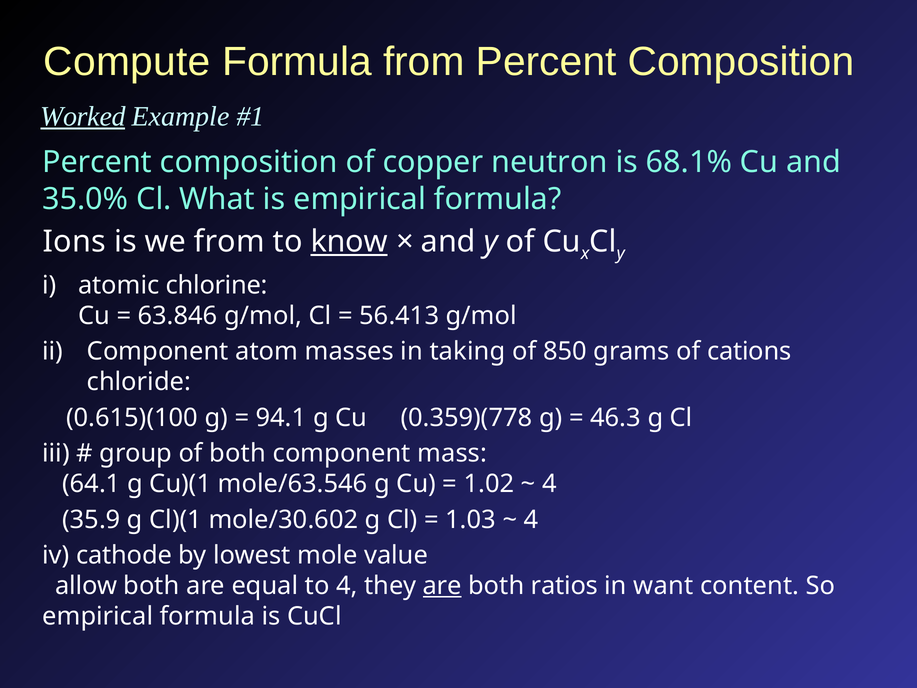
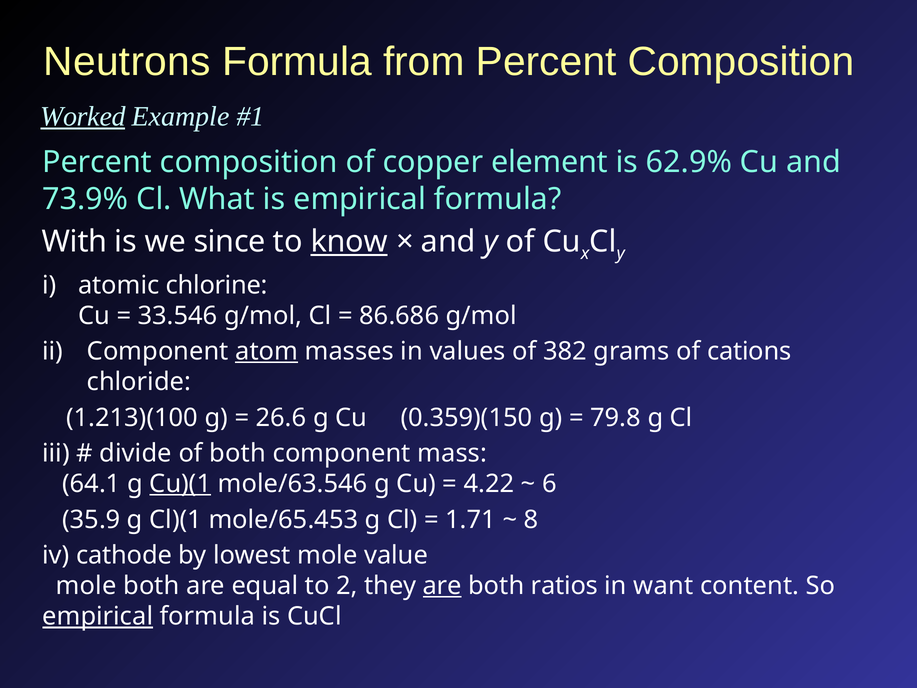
Compute: Compute -> Neutrons (127, 62)
neutron: neutron -> element (550, 162)
68.1%: 68.1% -> 62.9% (689, 162)
35.0%: 35.0% -> 73.9% (85, 199)
Ions: Ions -> With (75, 242)
we from: from -> since (230, 242)
63.846: 63.846 -> 33.546 (178, 316)
56.413: 56.413 -> 86.686 (399, 316)
atom underline: none -> present (267, 351)
taking: taking -> values (468, 351)
850: 850 -> 382 (565, 351)
0.615)(100: 0.615)(100 -> 1.213)(100 (132, 418)
94.1: 94.1 -> 26.6 (281, 418)
0.359)(778: 0.359)(778 -> 0.359)(150 (466, 418)
46.3: 46.3 -> 79.8 (616, 418)
group: group -> divide (136, 453)
Cu)(1 underline: none -> present (180, 484)
1.02: 1.02 -> 4.22 (489, 484)
4: 4 -> 6 (549, 484)
mole/30.602: mole/30.602 -> mole/65.453 (283, 519)
1.03: 1.03 -> 1.71 (471, 519)
4: 4 -> 8 (531, 519)
allow: allow -> mole (86, 586)
to 4: 4 -> 2 (347, 586)
empirical underline: none -> present (98, 616)
